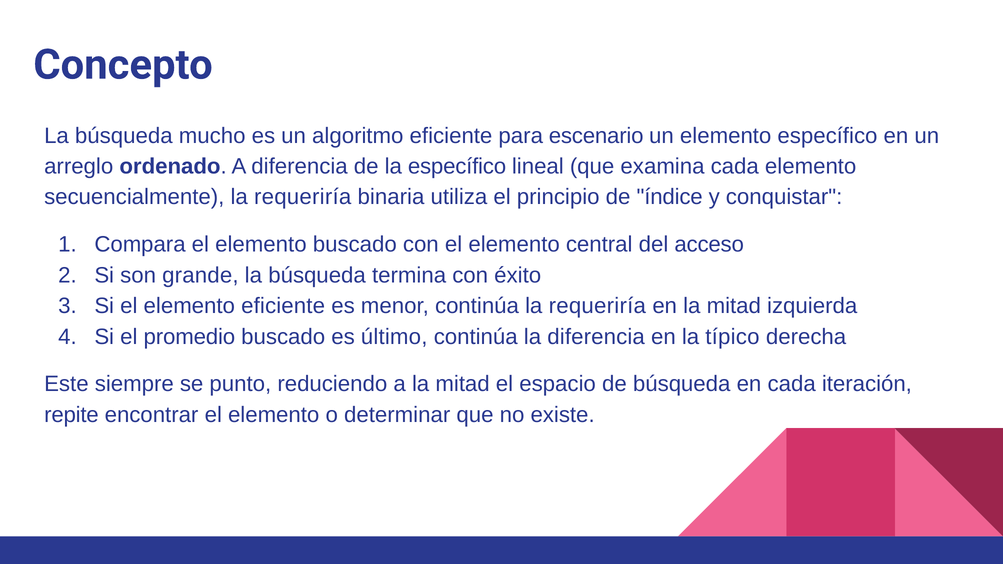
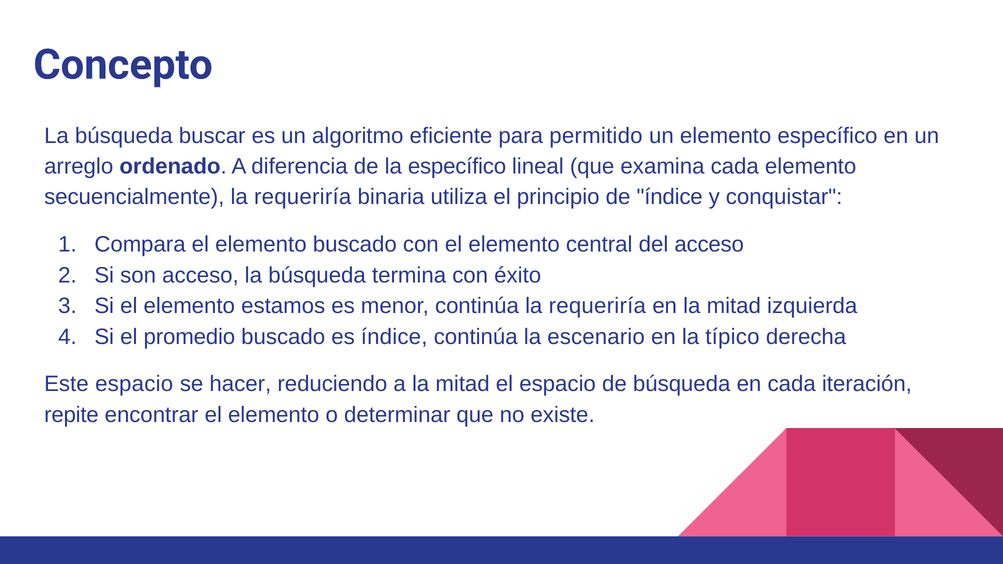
mucho: mucho -> buscar (212, 136)
escenario: escenario -> permitido (596, 136)
son grande: grande -> acceso (200, 275)
elemento eficiente: eficiente -> estamos (283, 306)
es último: último -> índice (394, 337)
la diferencia: diferencia -> escenario (596, 337)
Este siempre: siempre -> espacio (134, 384)
punto: punto -> hacer (240, 384)
